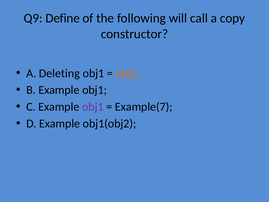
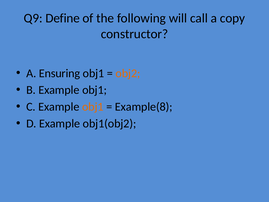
Deleting: Deleting -> Ensuring (60, 73)
obj1 colour: purple -> orange (93, 107)
Example(7: Example(7 -> Example(8 (144, 107)
